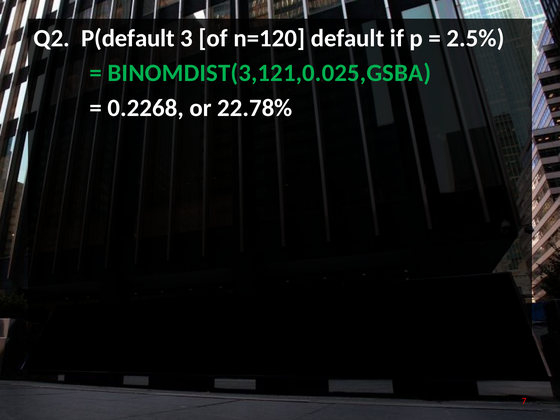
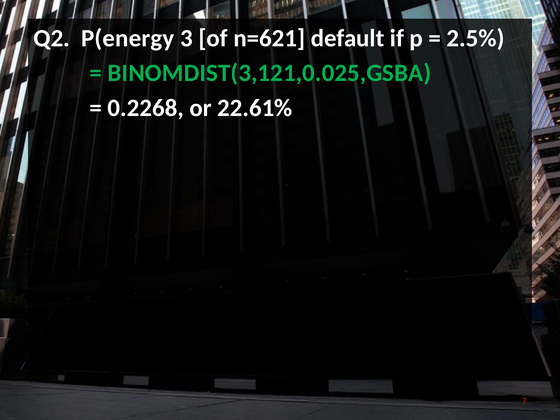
P(default: P(default -> P(energy (128, 38)
n=120: n=120 -> n=621 (269, 38)
22.78%: 22.78% -> 22.61% (255, 108)
